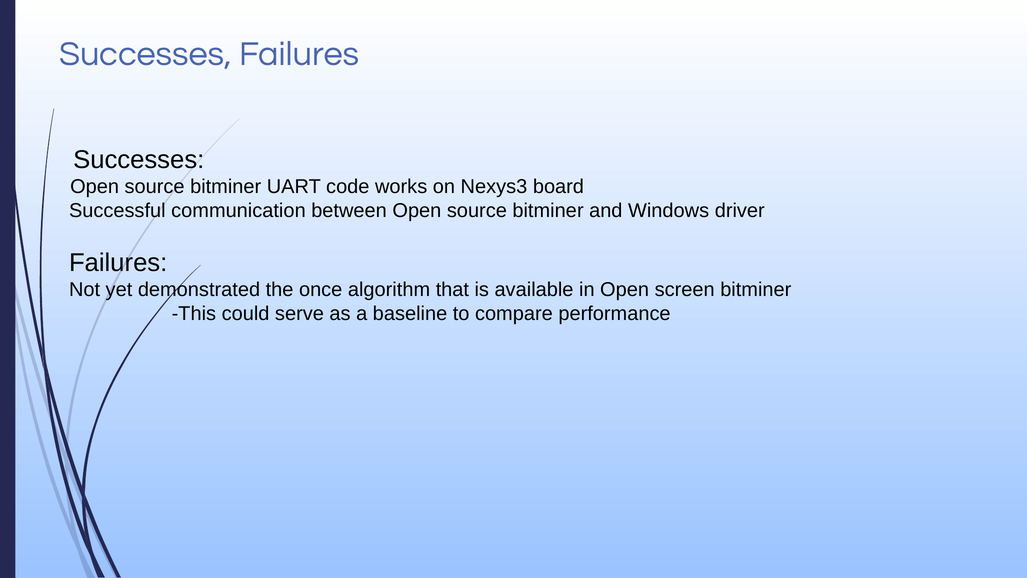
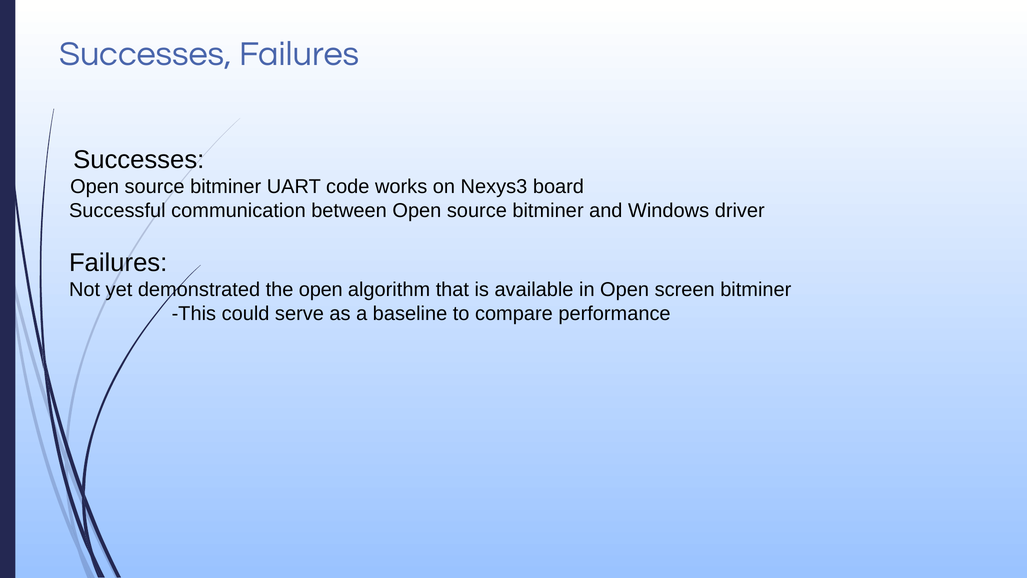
the once: once -> open (321, 289)
